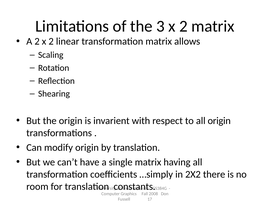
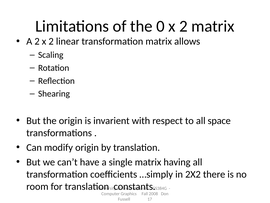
3: 3 -> 0 (160, 26)
all origin: origin -> space (219, 120)
